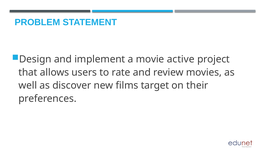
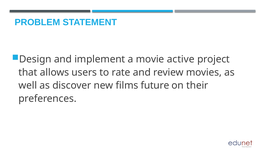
target: target -> future (155, 86)
